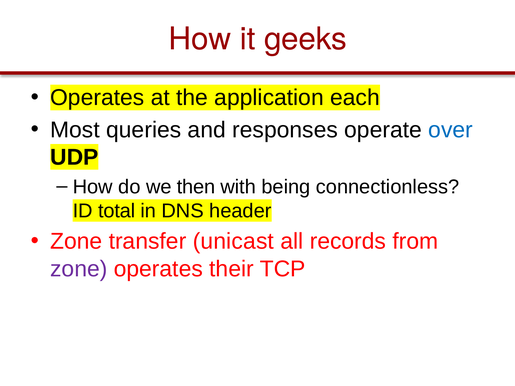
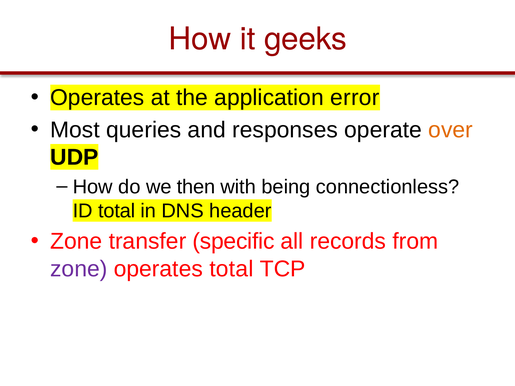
each: each -> error (355, 98)
over colour: blue -> orange (451, 130)
unicast: unicast -> specific (234, 242)
operates their: their -> total (231, 269)
